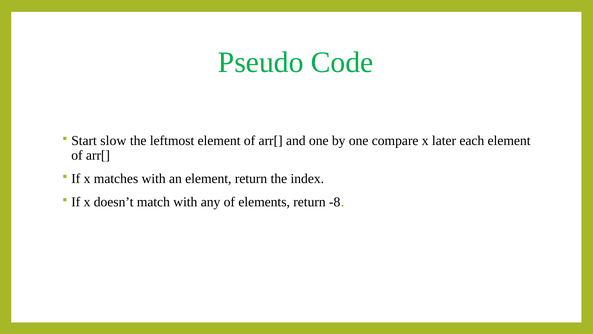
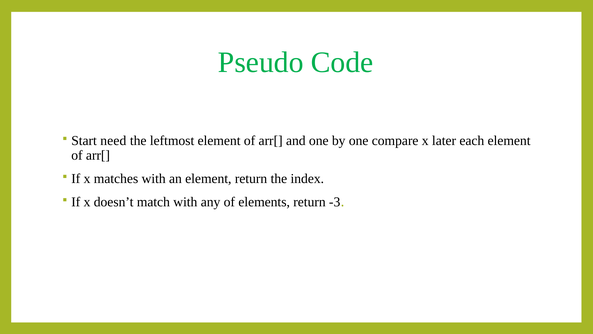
slow: slow -> need (113, 140)
-8: -8 -> -3 (335, 202)
